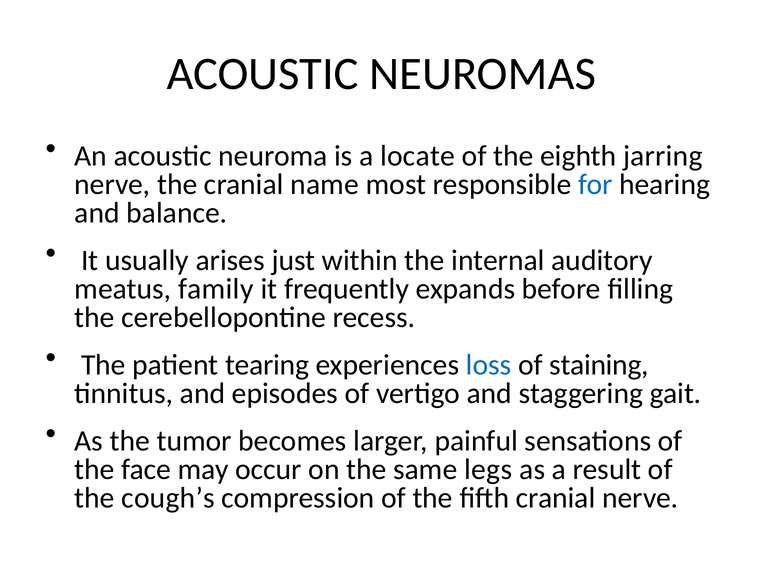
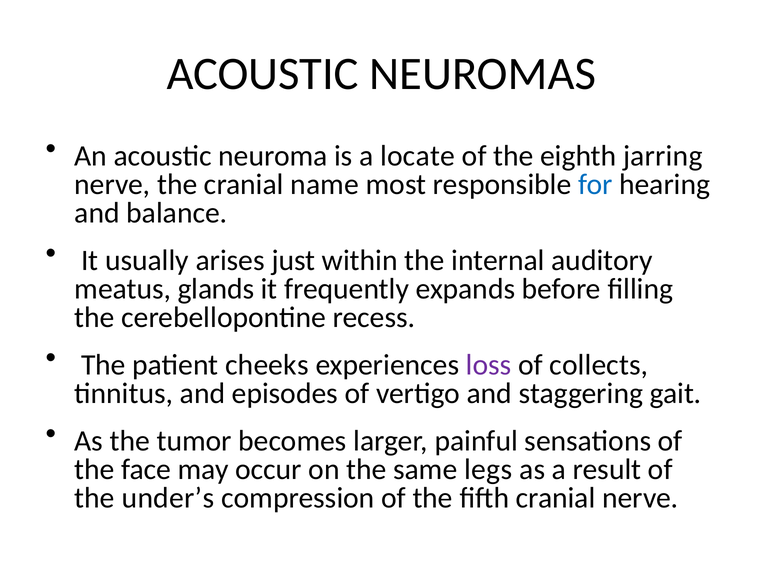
family: family -> glands (216, 289)
tearing: tearing -> cheeks (267, 365)
loss colour: blue -> purple (489, 365)
staining: staining -> collects (599, 365)
cough’s: cough’s -> under’s (168, 498)
